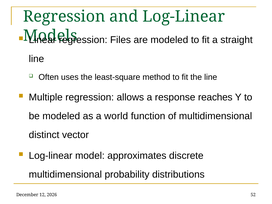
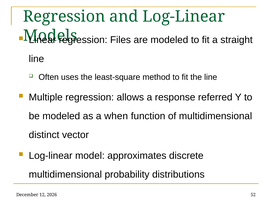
reaches: reaches -> referred (215, 97)
world: world -> when (116, 116)
